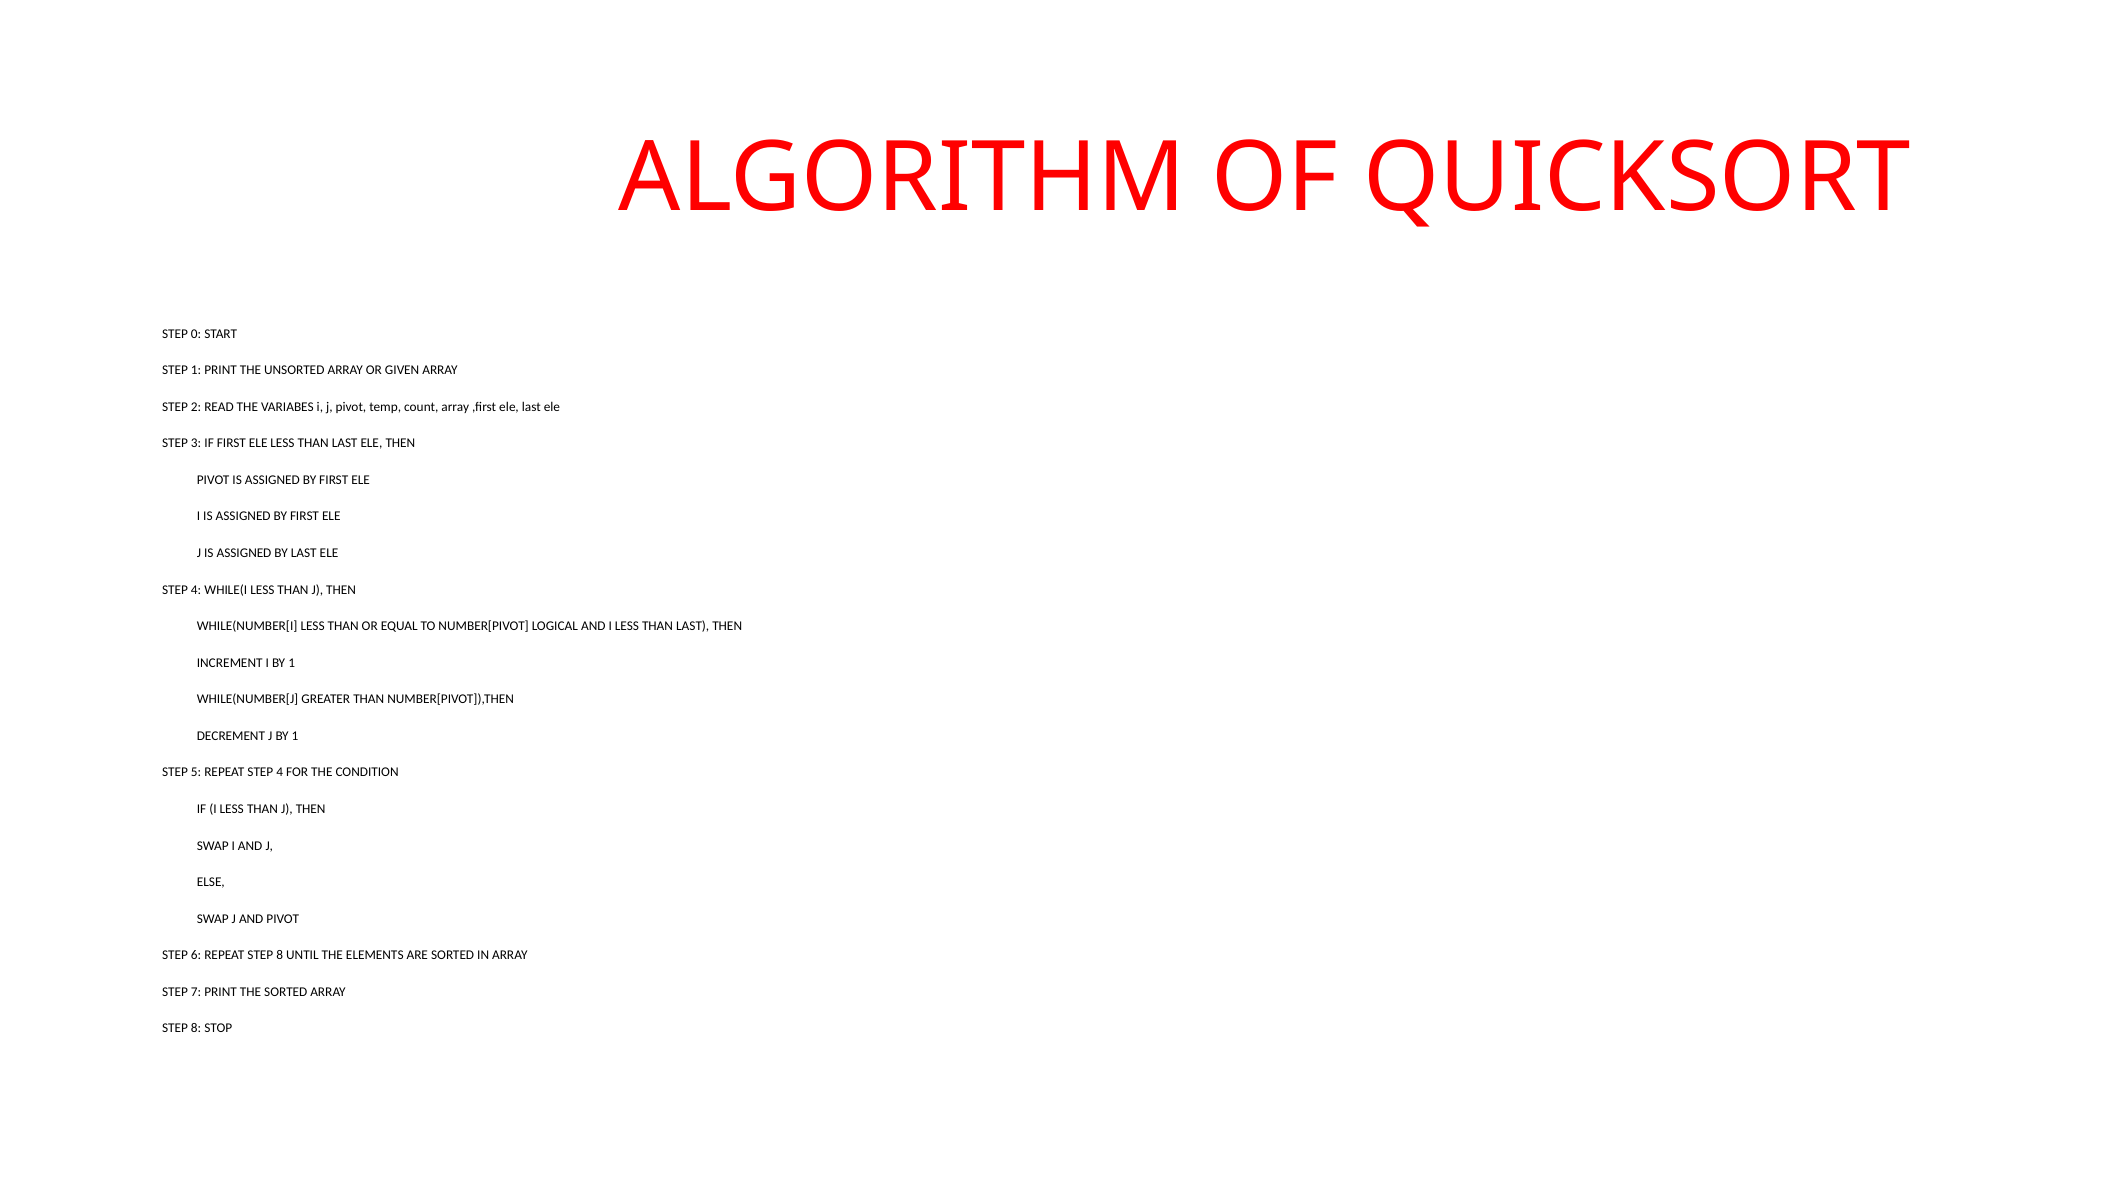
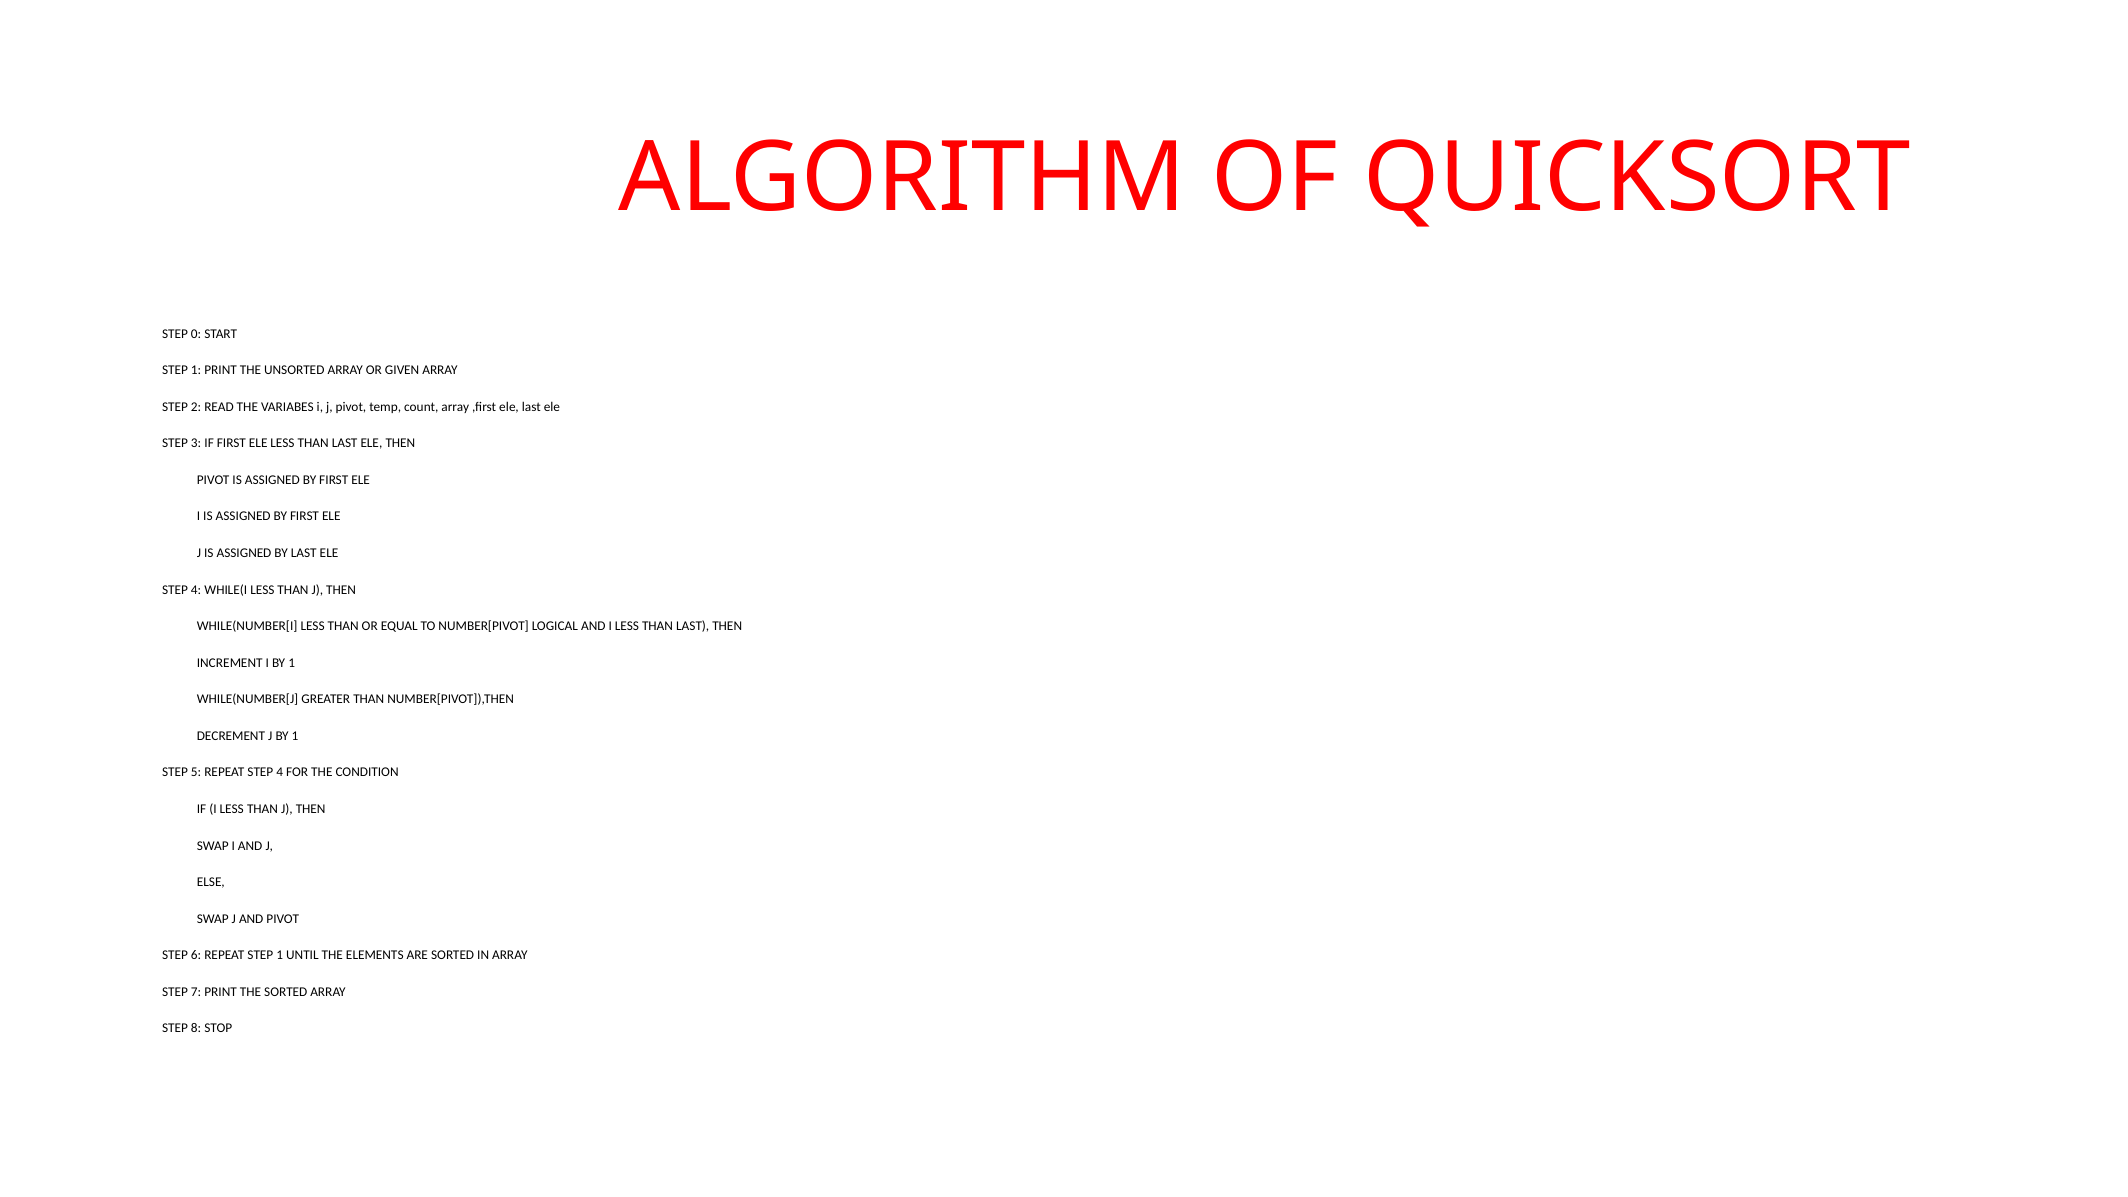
REPEAT STEP 8: 8 -> 1 (280, 955)
